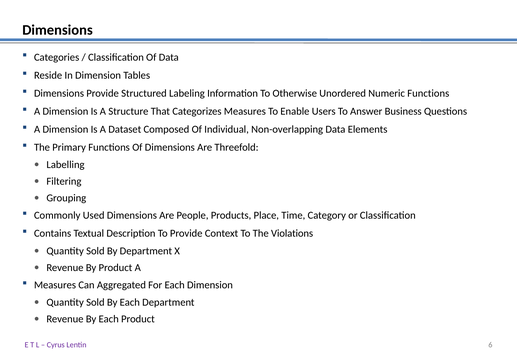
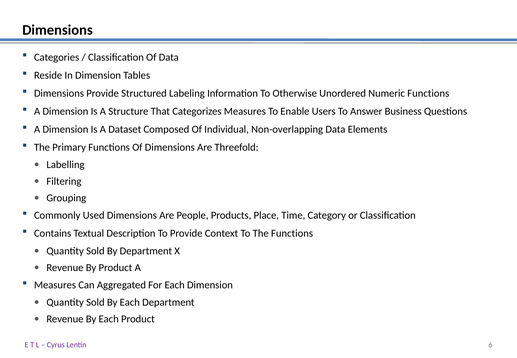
The Violations: Violations -> Functions (292, 233)
